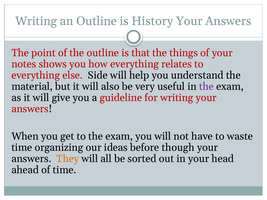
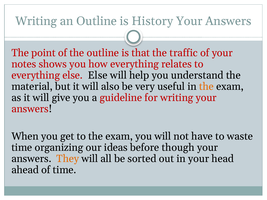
things: things -> traffic (184, 53)
else Side: Side -> Else (98, 75)
the colour: purple -> orange (206, 87)
